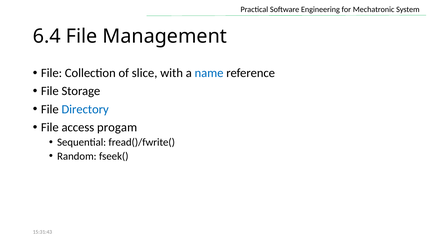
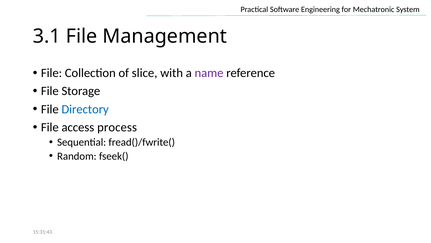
6.4: 6.4 -> 3.1 (47, 36)
name colour: blue -> purple (209, 73)
progam: progam -> process (117, 127)
